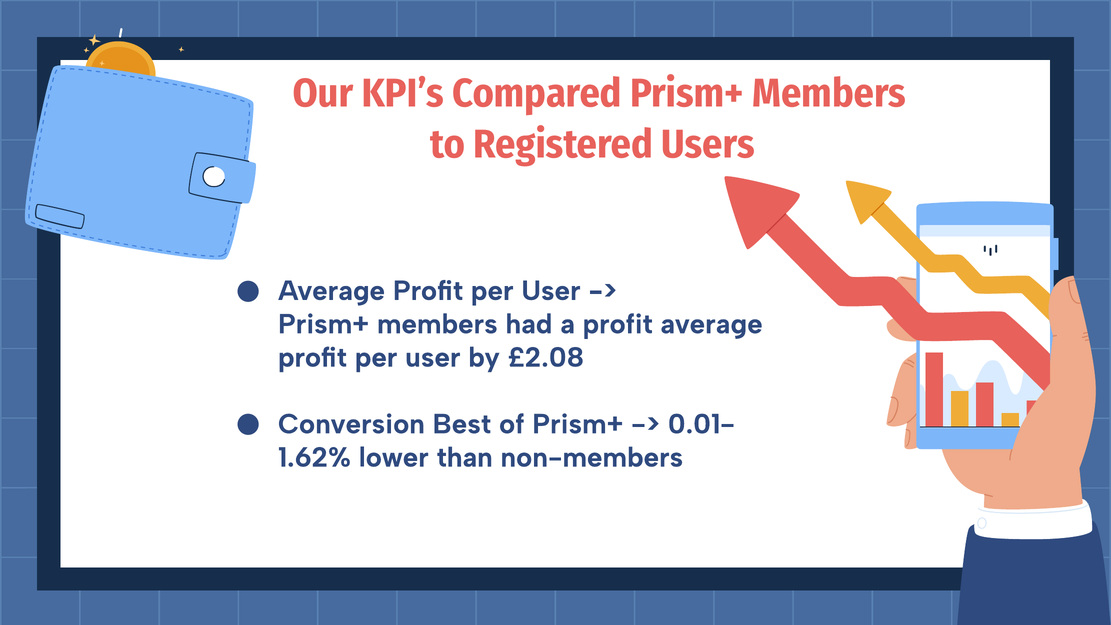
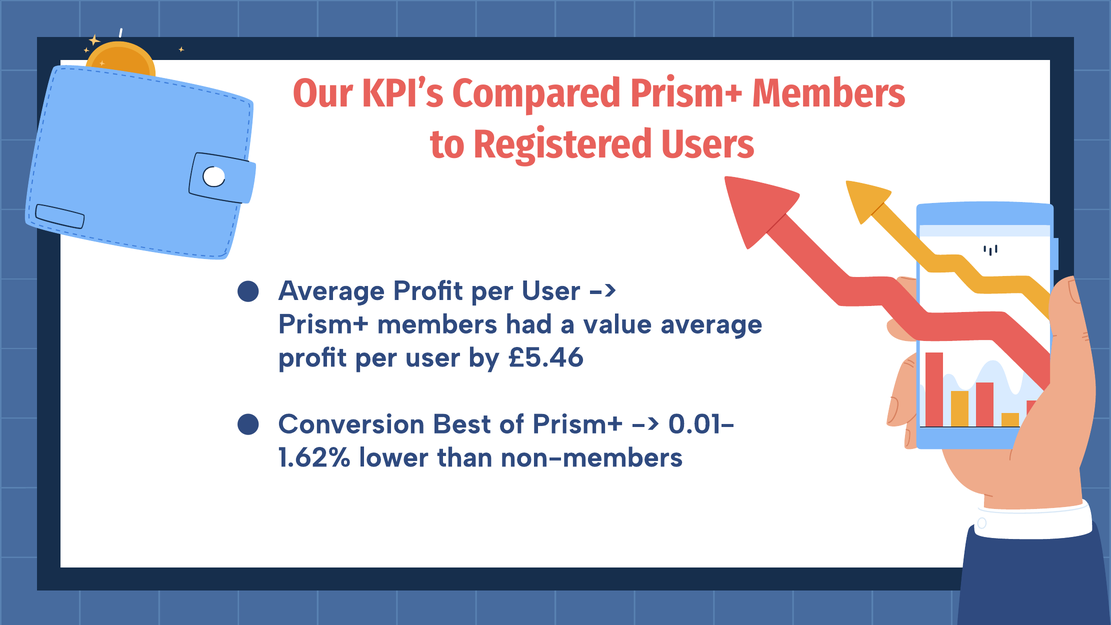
a profit: profit -> value (617, 324)
£2.08: £2.08 -> £5.46 (546, 357)
